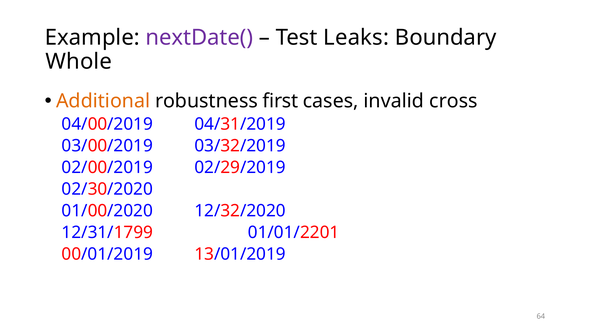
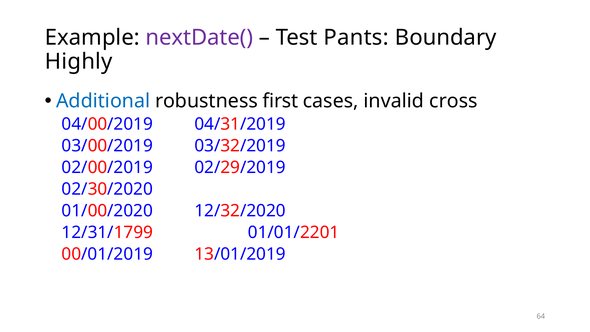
Leaks: Leaks -> Pants (356, 38)
Whole: Whole -> Highly (79, 62)
Additional colour: orange -> blue (103, 101)
